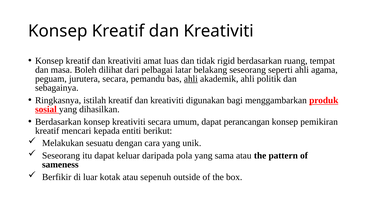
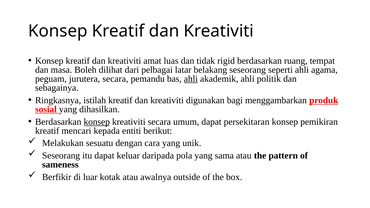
konsep underline: none -> present (97, 122)
perancangan: perancangan -> persekitaran (247, 122)
sepenuh: sepenuh -> awalnya (156, 177)
